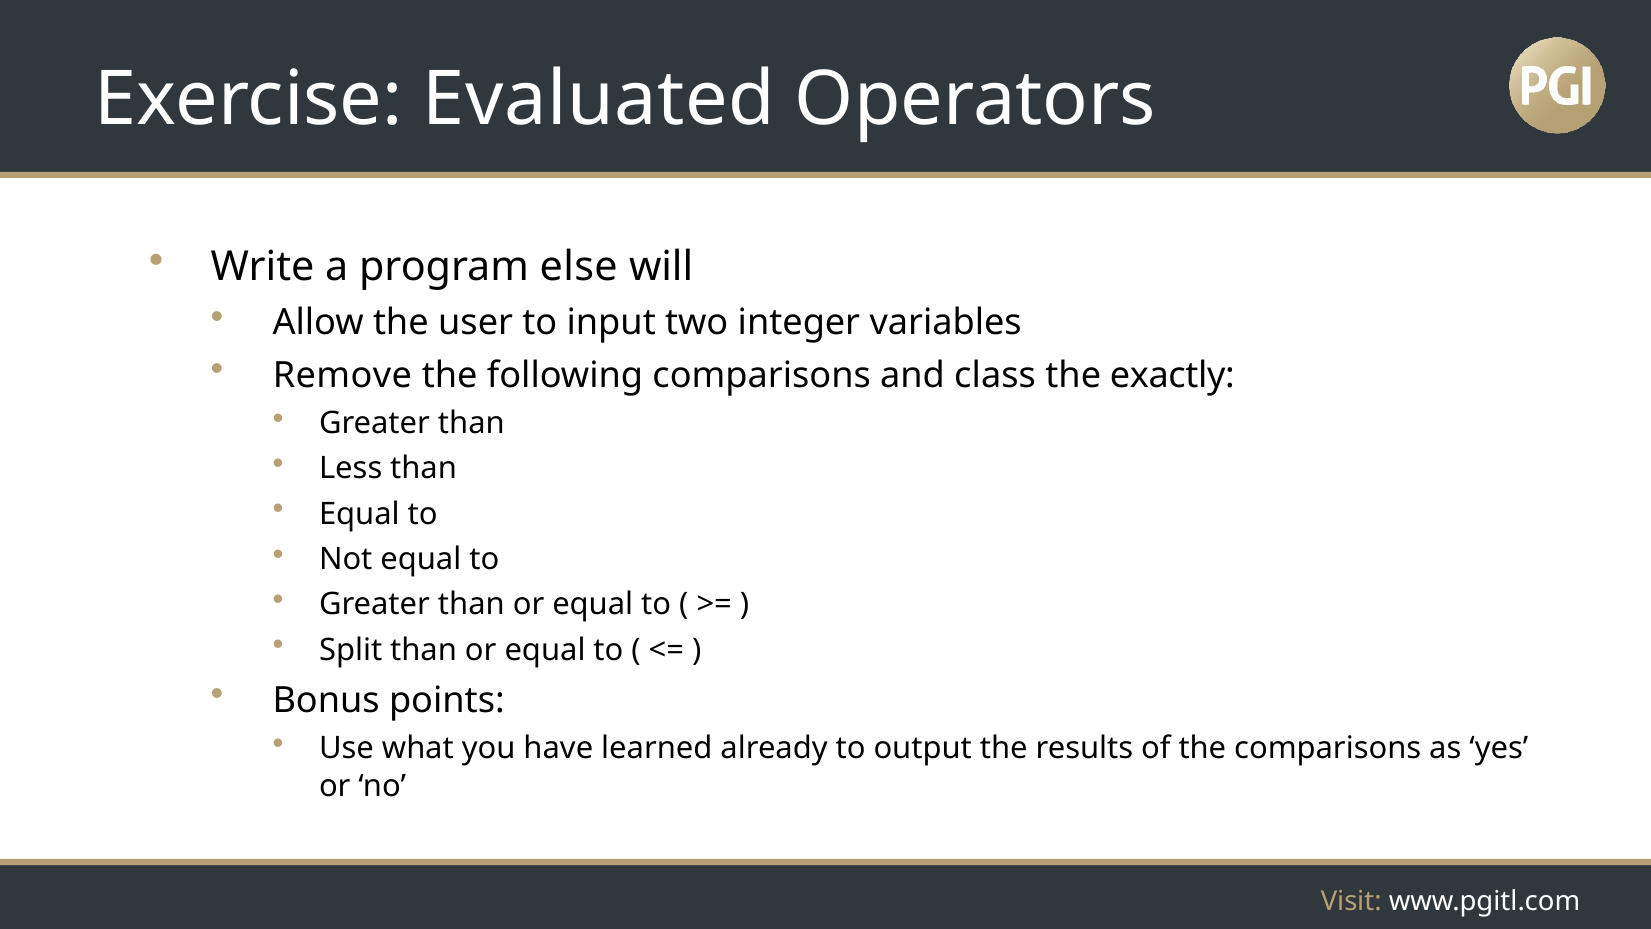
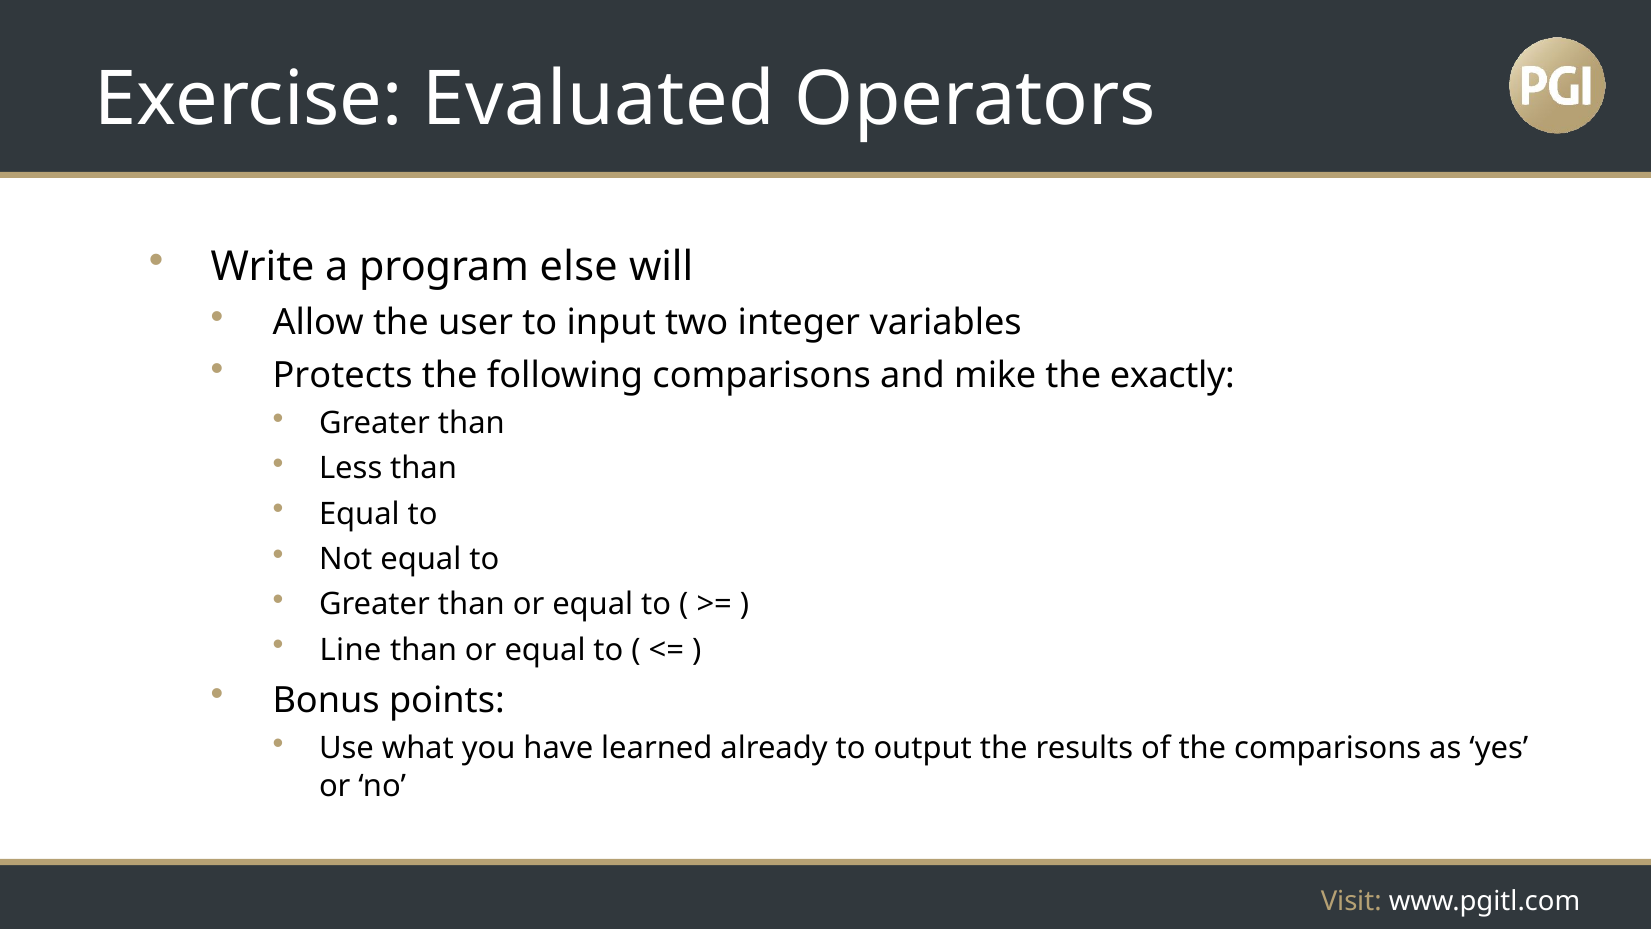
Remove: Remove -> Protects (343, 375)
class: class -> mike (995, 375)
Split: Split -> Line (351, 650)
